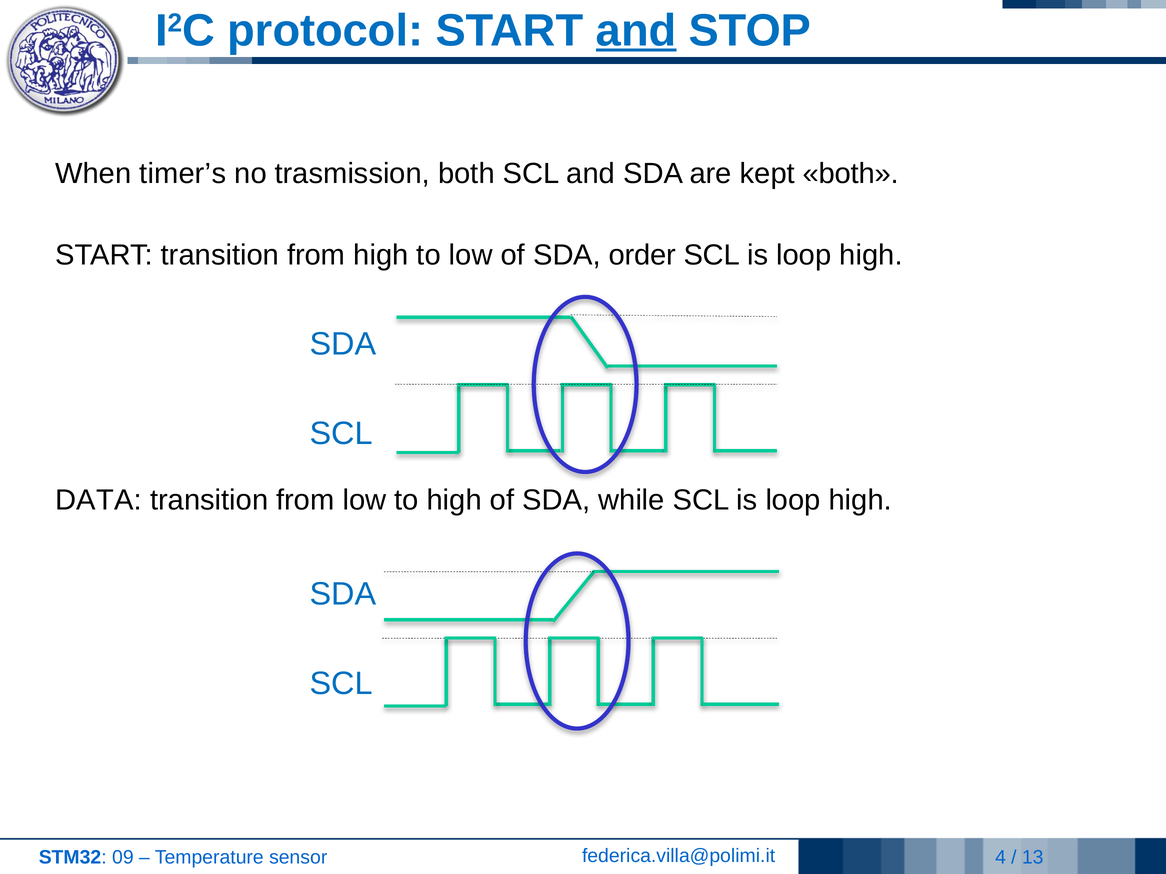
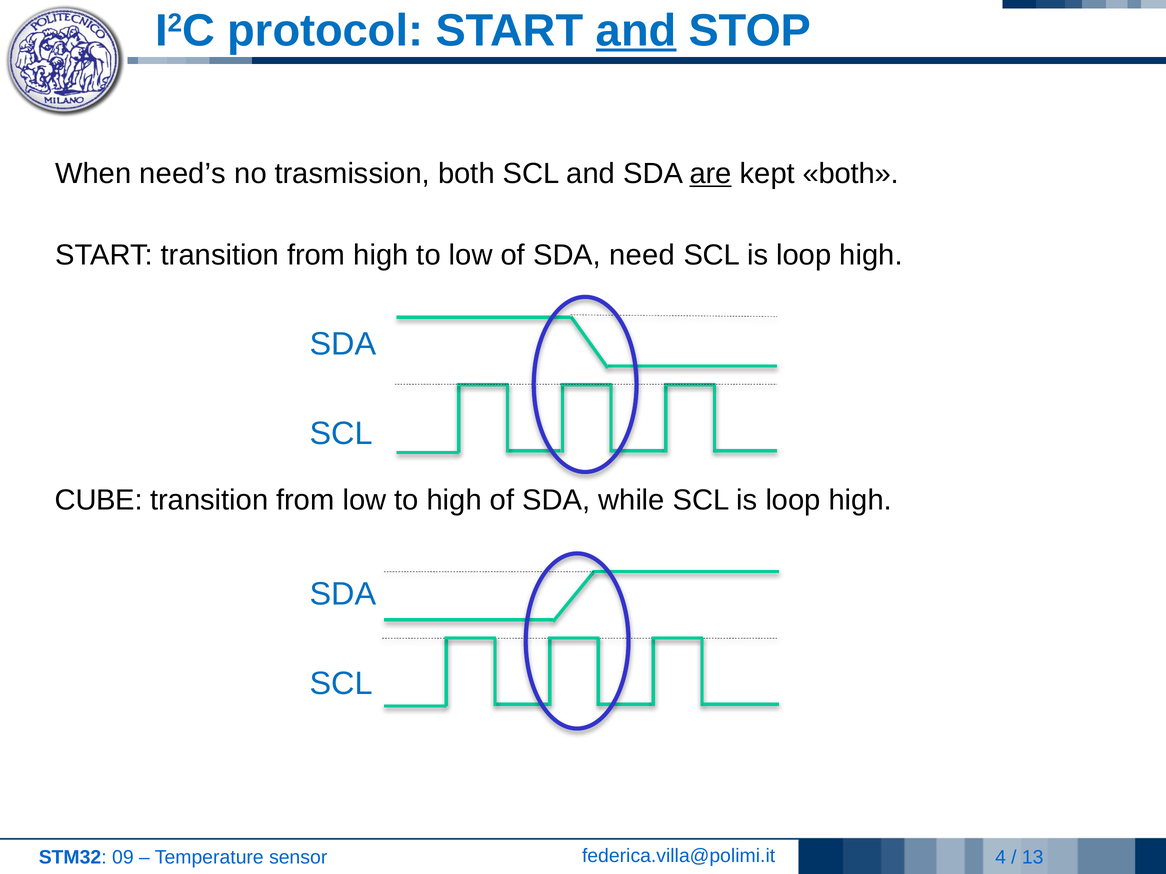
timer’s: timer’s -> need’s (183, 174)
are underline: none -> present (711, 174)
order: order -> need (642, 256)
DATA: DATA -> CUBE (99, 500)
